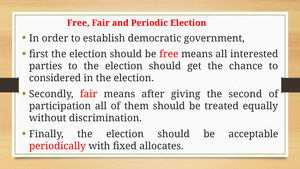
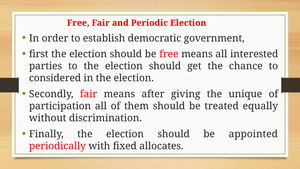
second: second -> unique (245, 94)
acceptable: acceptable -> appointed (253, 134)
